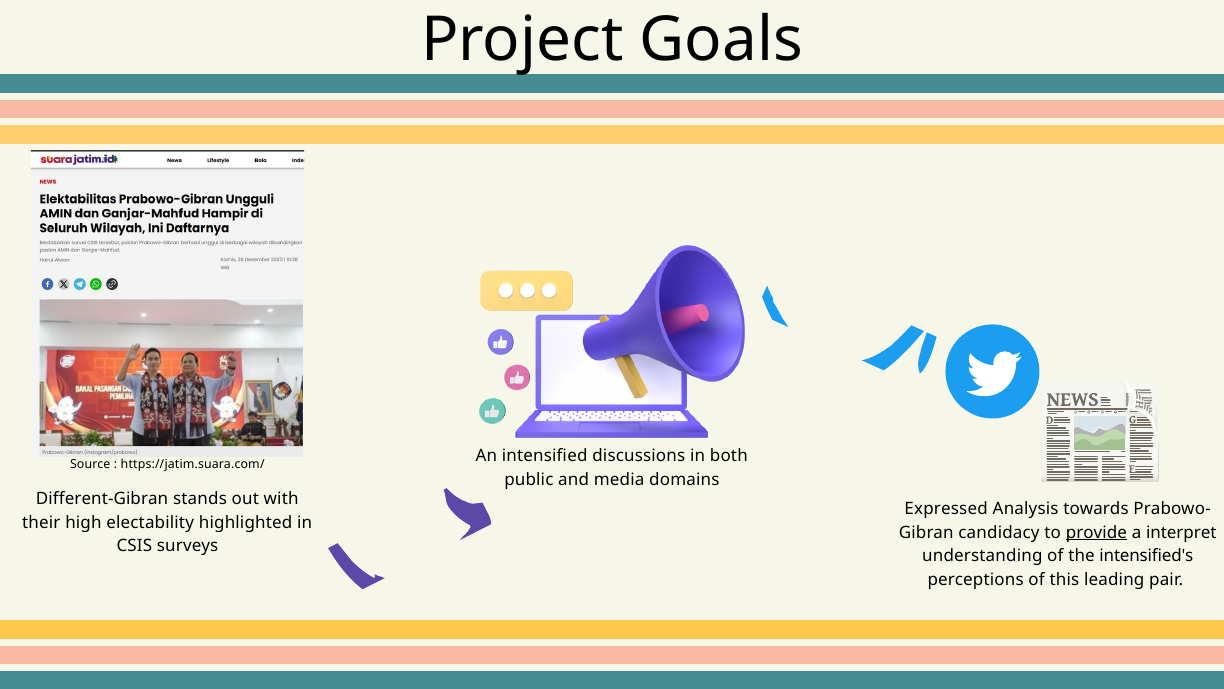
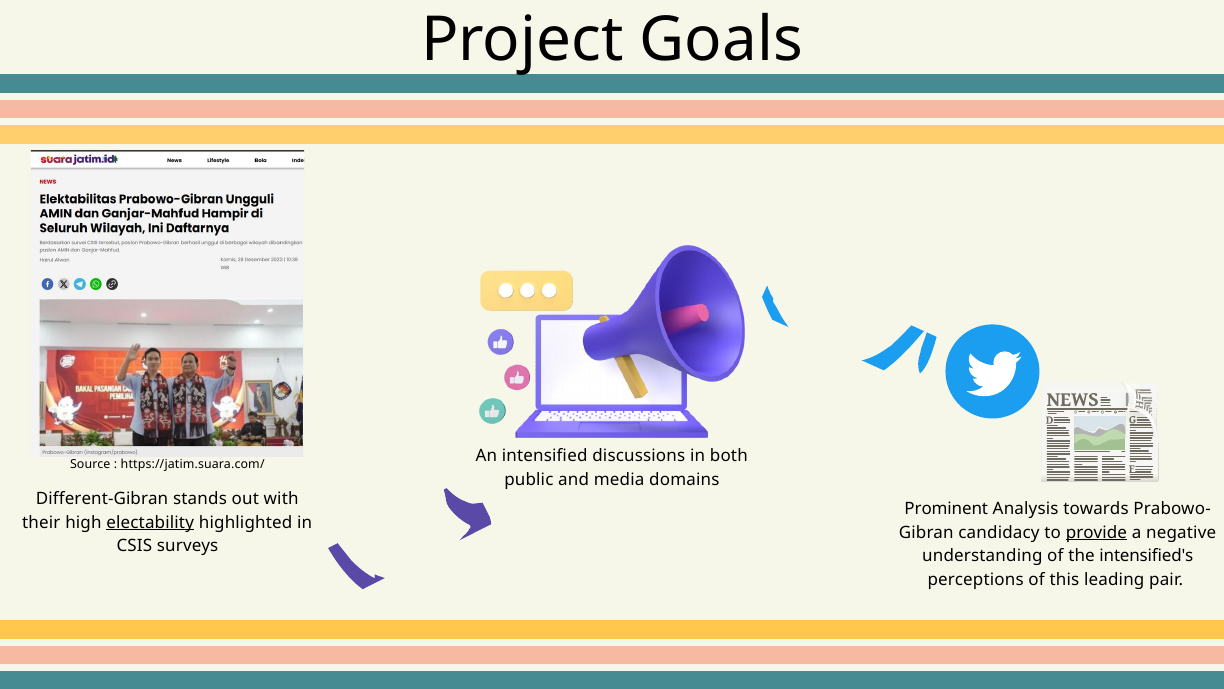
Expressed: Expressed -> Prominent (946, 508)
electability underline: none -> present (150, 522)
interpret: interpret -> negative (1181, 532)
